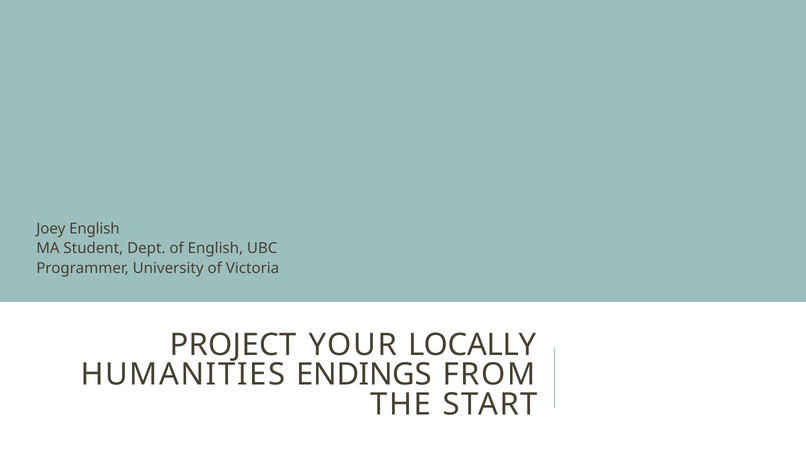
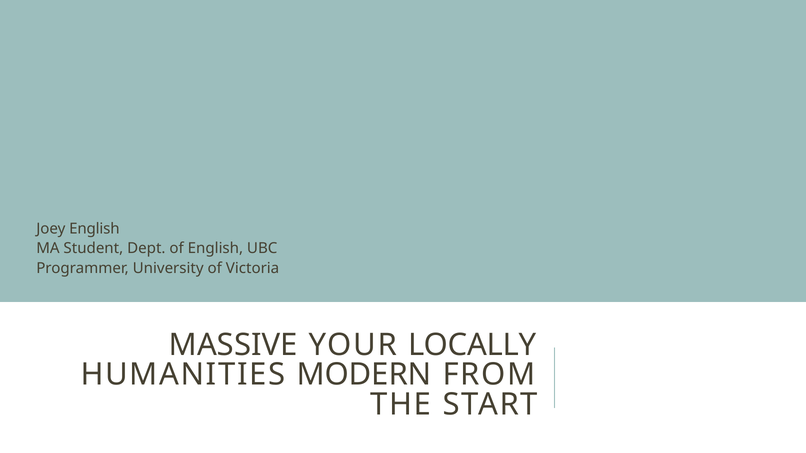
PROJECT: PROJECT -> MASSIVE (233, 345)
ENDINGS: ENDINGS -> MODERN (364, 375)
